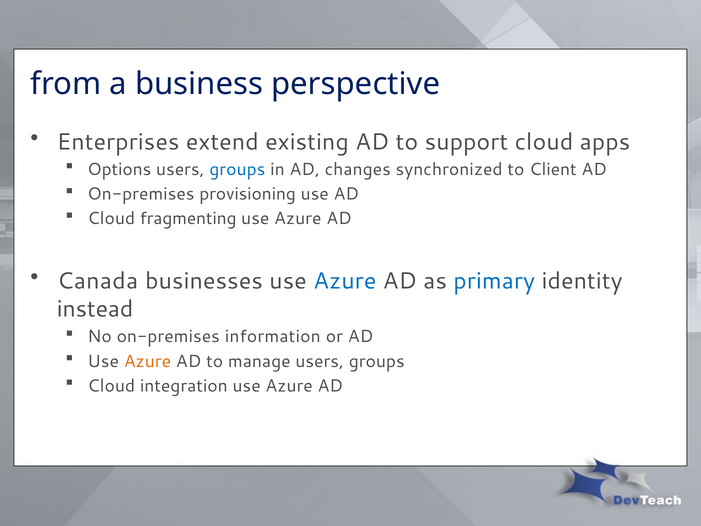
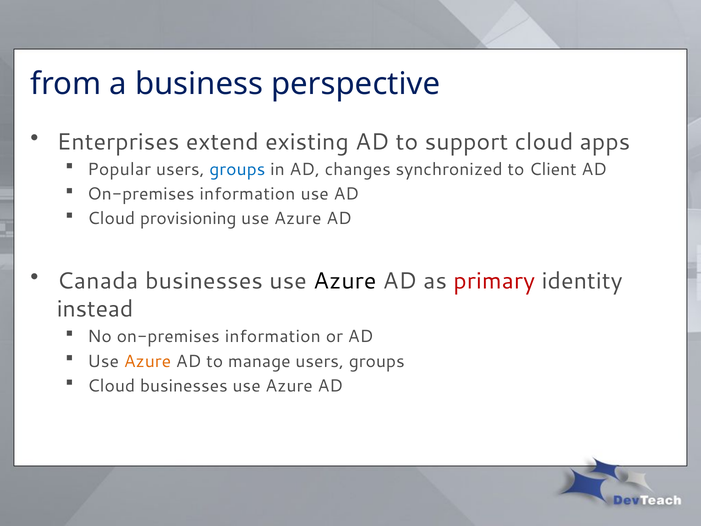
Options: Options -> Popular (119, 169)
provisioning: provisioning -> information (247, 194)
fragmenting: fragmenting -> provisioning (188, 219)
Azure colour: blue -> black (345, 281)
primary colour: blue -> red (494, 281)
Cloud integration: integration -> businesses (184, 386)
